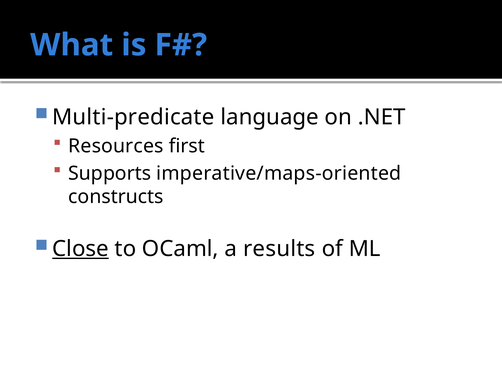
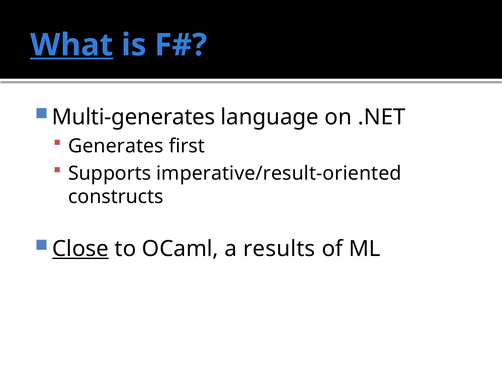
What underline: none -> present (72, 45)
Multi-predicate: Multi-predicate -> Multi-generates (134, 117)
Resources: Resources -> Generates (116, 146)
imperative/maps-oriented: imperative/maps-oriented -> imperative/result-oriented (279, 174)
